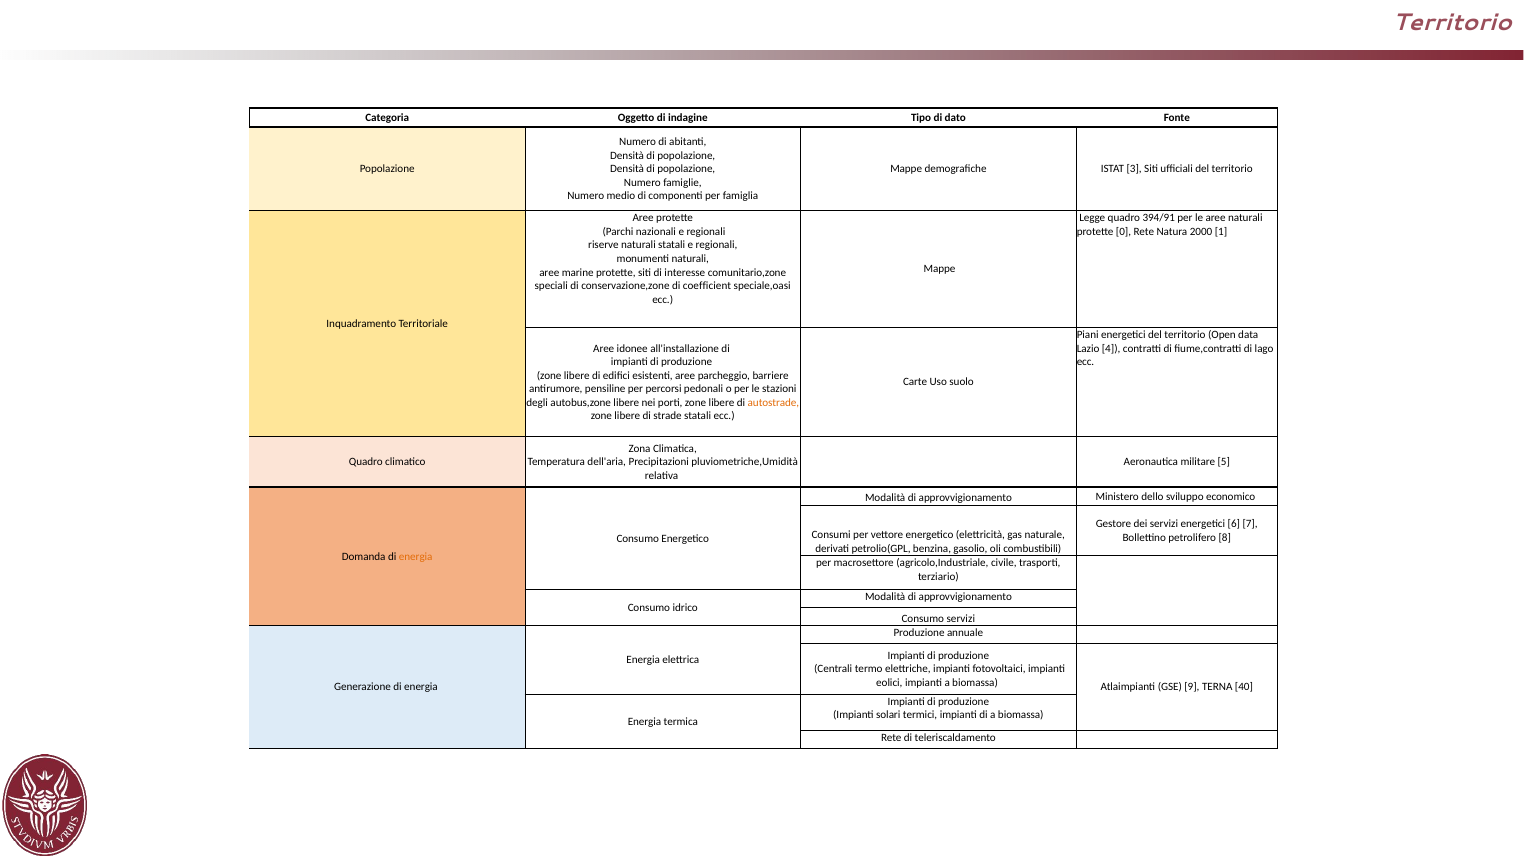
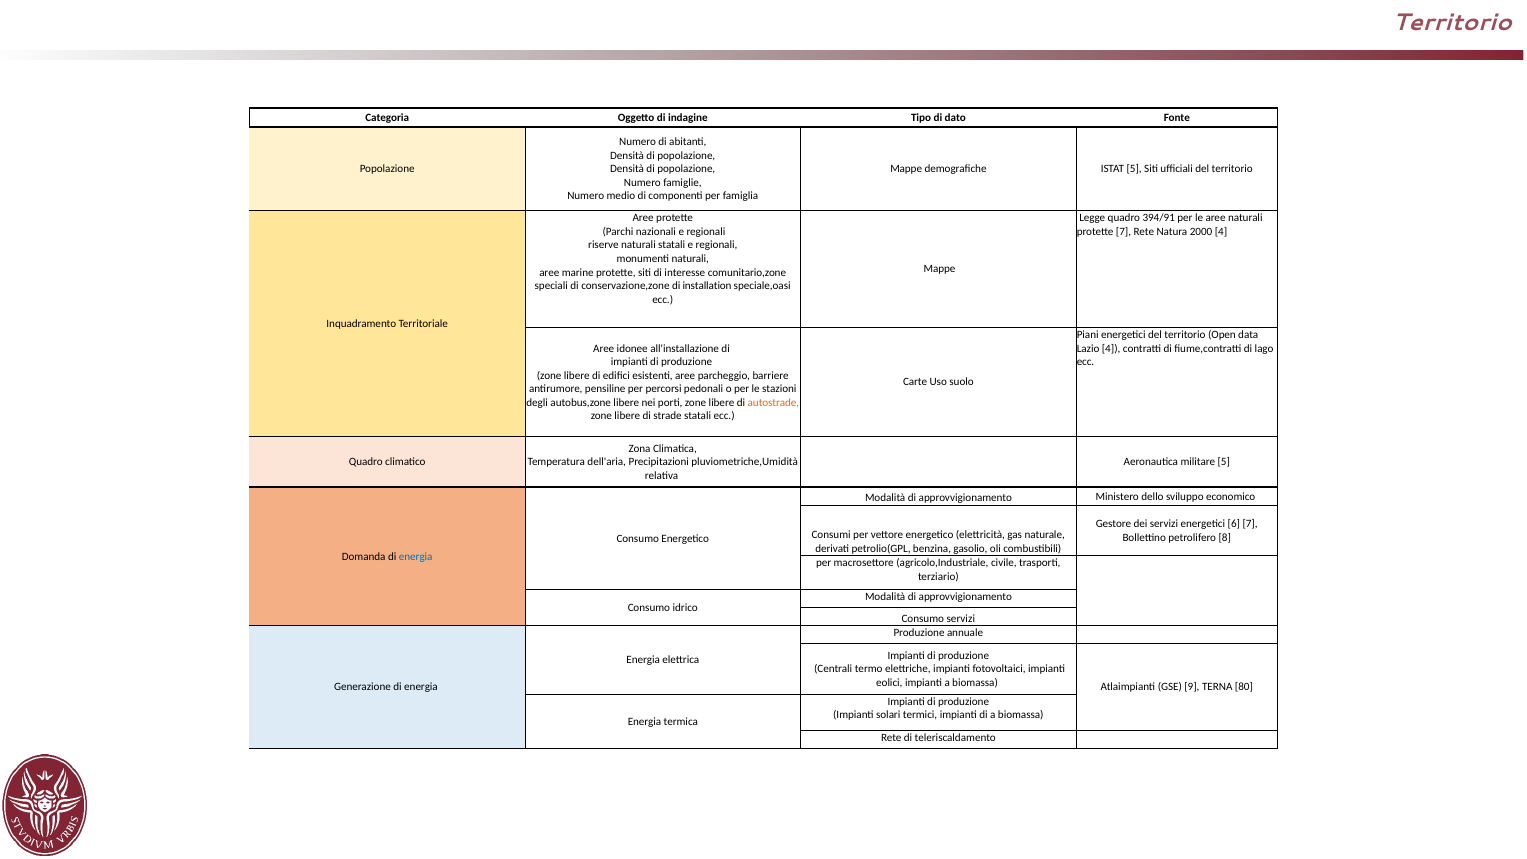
ISTAT 3: 3 -> 5 (1134, 169)
protette 0: 0 -> 7 (1124, 232)
2000 1: 1 -> 4 (1221, 232)
coefficient: coefficient -> installation (707, 286)
energia colour: orange -> blue (416, 556)
40: 40 -> 80 (1244, 687)
